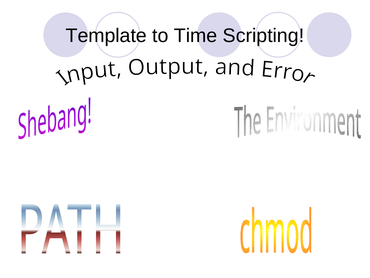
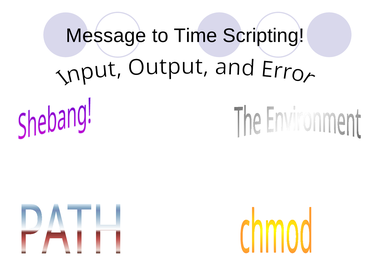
Template: Template -> Message (106, 36)
